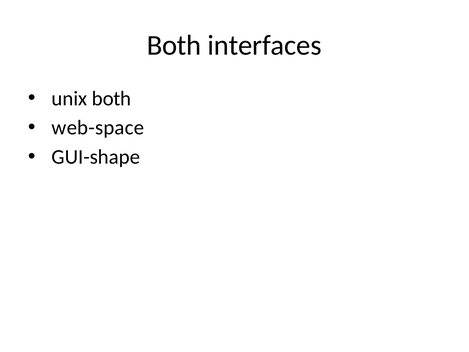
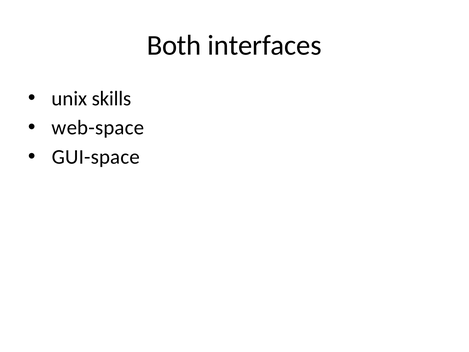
unix both: both -> skills (112, 98)
GUI-shape: GUI-shape -> GUI-space (96, 157)
